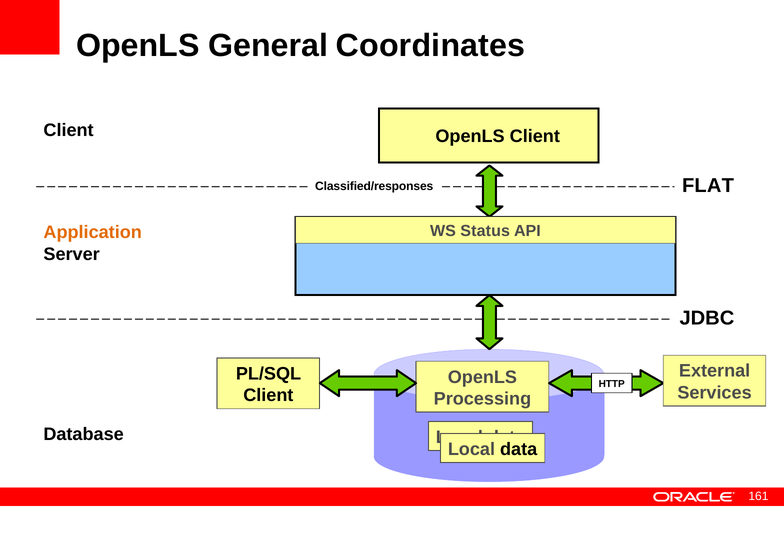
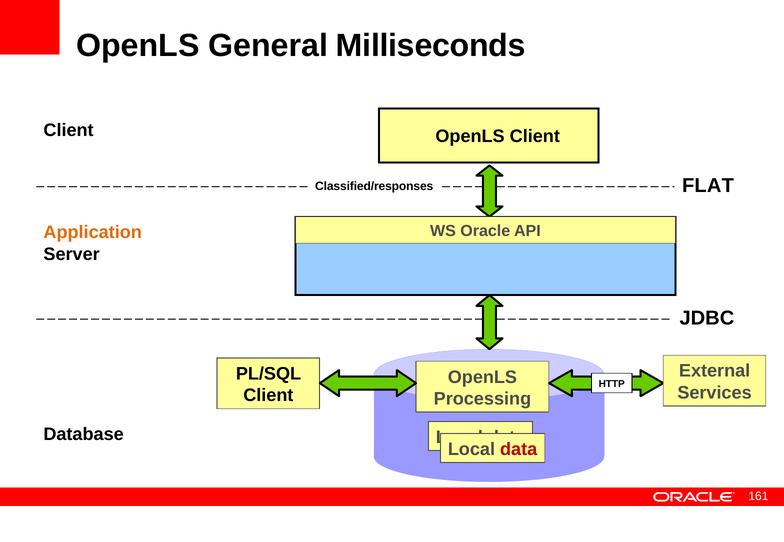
Coordinates: Coordinates -> Milliseconds (431, 46)
Status: Status -> Oracle (485, 232)
data colour: black -> red (519, 450)
